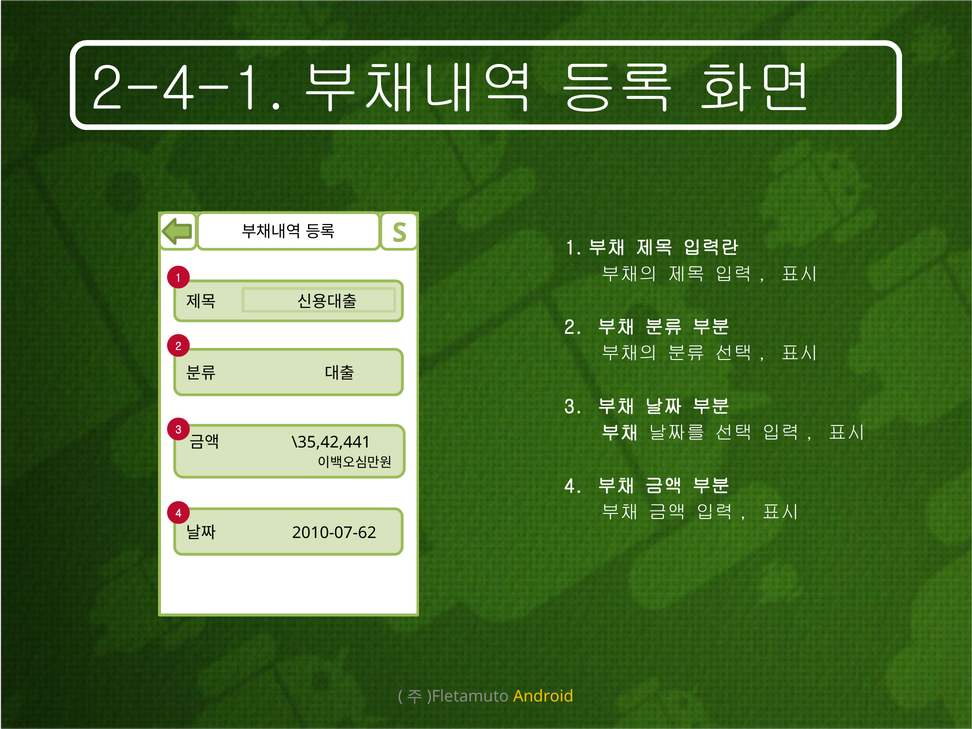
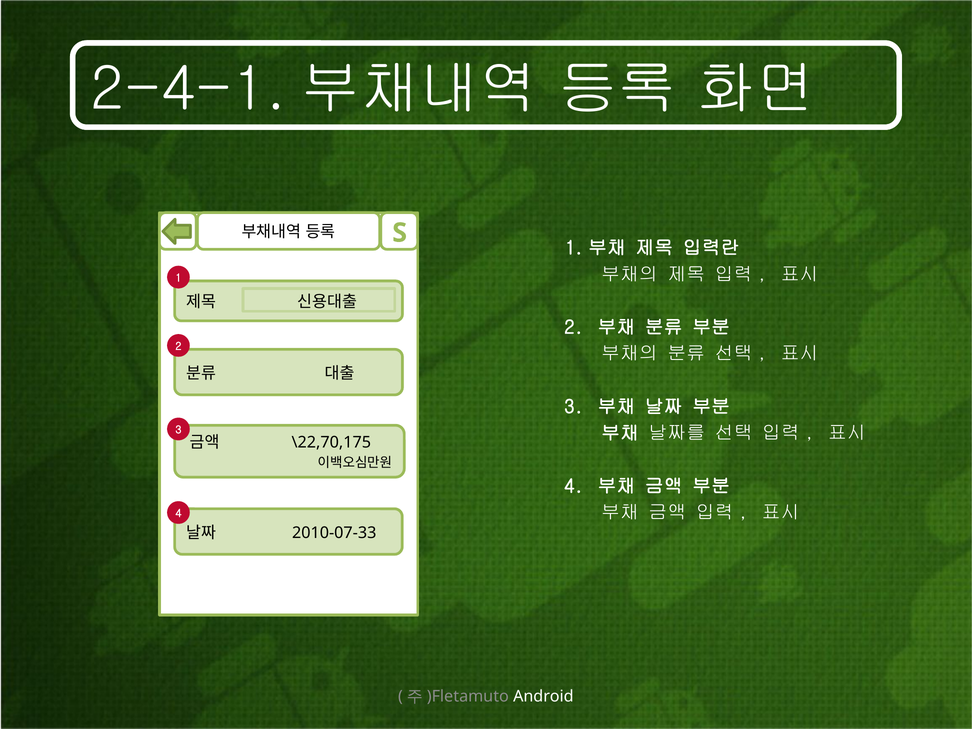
\35,42,441: \35,42,441 -> \22,70,175 (331, 443)
2010-07-62: 2010-07-62 -> 2010-07-33 (334, 533)
Android colour: yellow -> white (543, 696)
